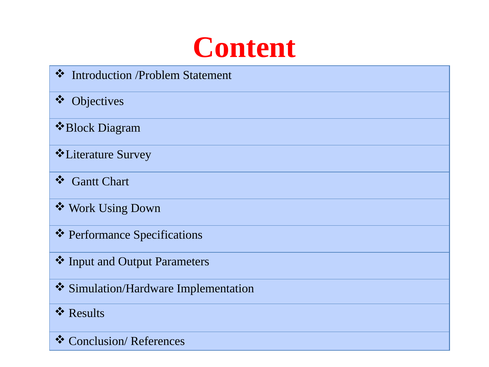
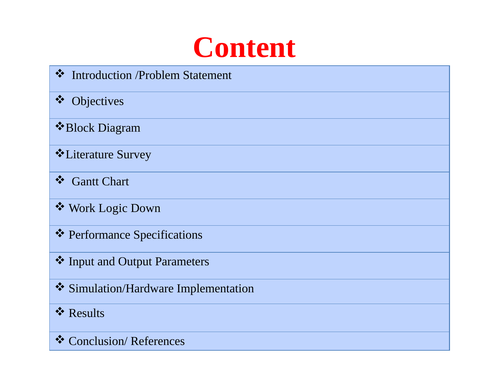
Using: Using -> Logic (113, 208)
